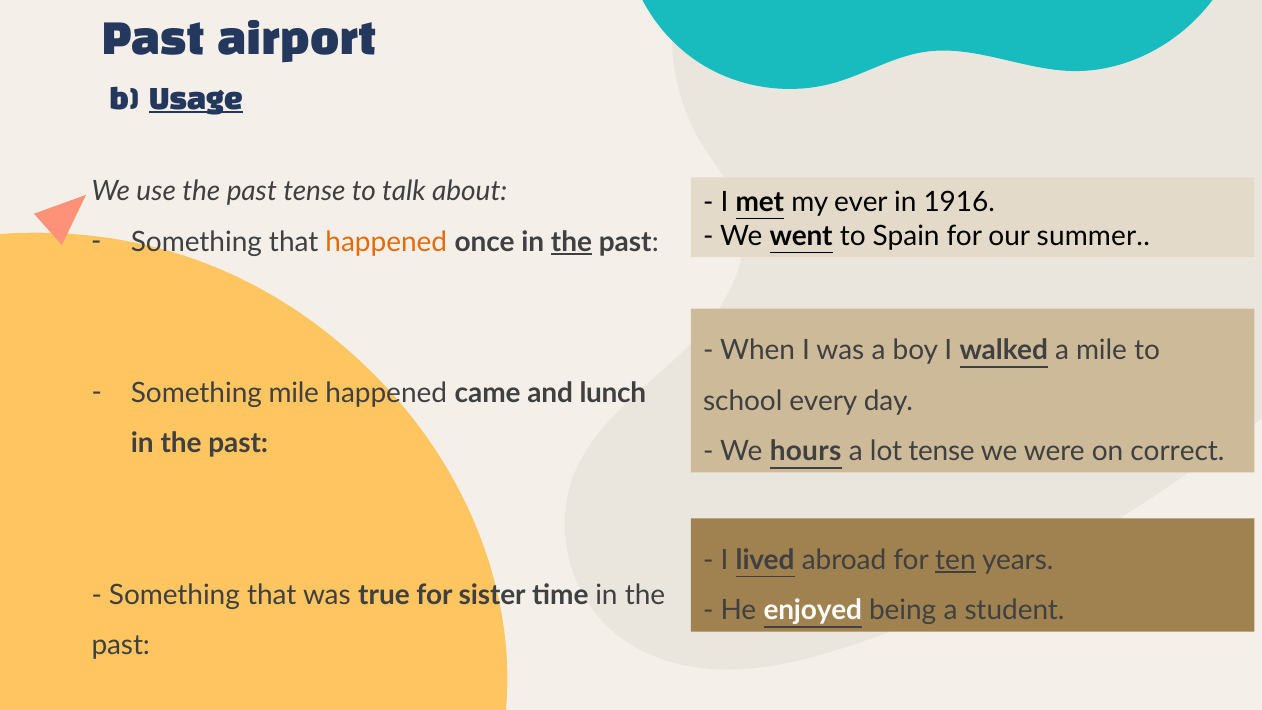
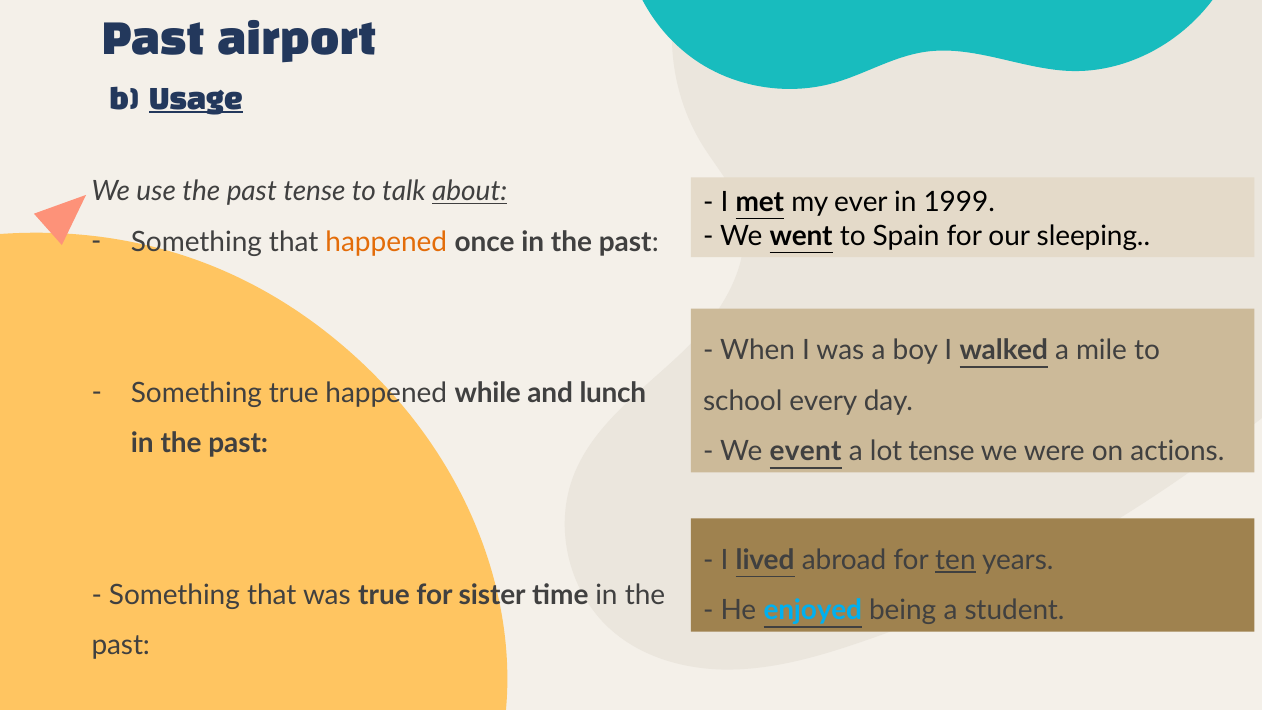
about underline: none -> present (470, 191)
1916: 1916 -> 1999 (959, 202)
summer: summer -> sleeping (1093, 236)
the underline: present -> none (571, 242)
Something mile: mile -> true (294, 393)
came: came -> while (488, 393)
hours: hours -> event (806, 451)
correct: correct -> actions (1177, 451)
enjoyed colour: white -> light blue (813, 610)
